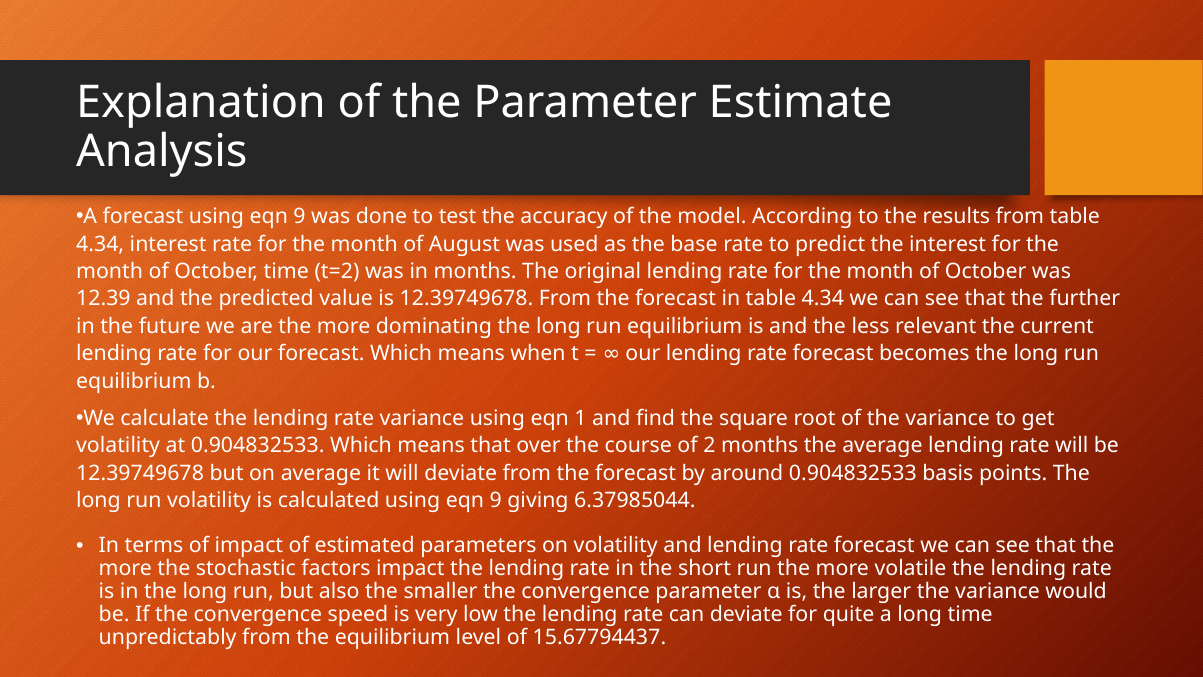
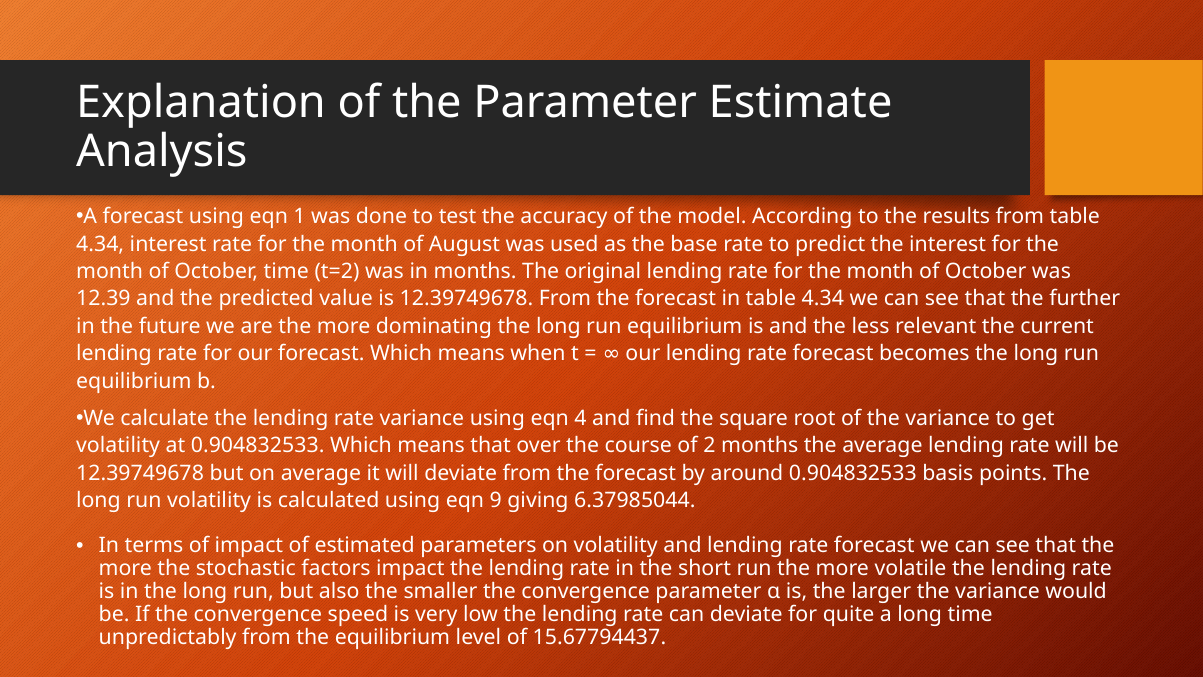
forecast using eqn 9: 9 -> 1 (300, 217)
1: 1 -> 4 (580, 418)
